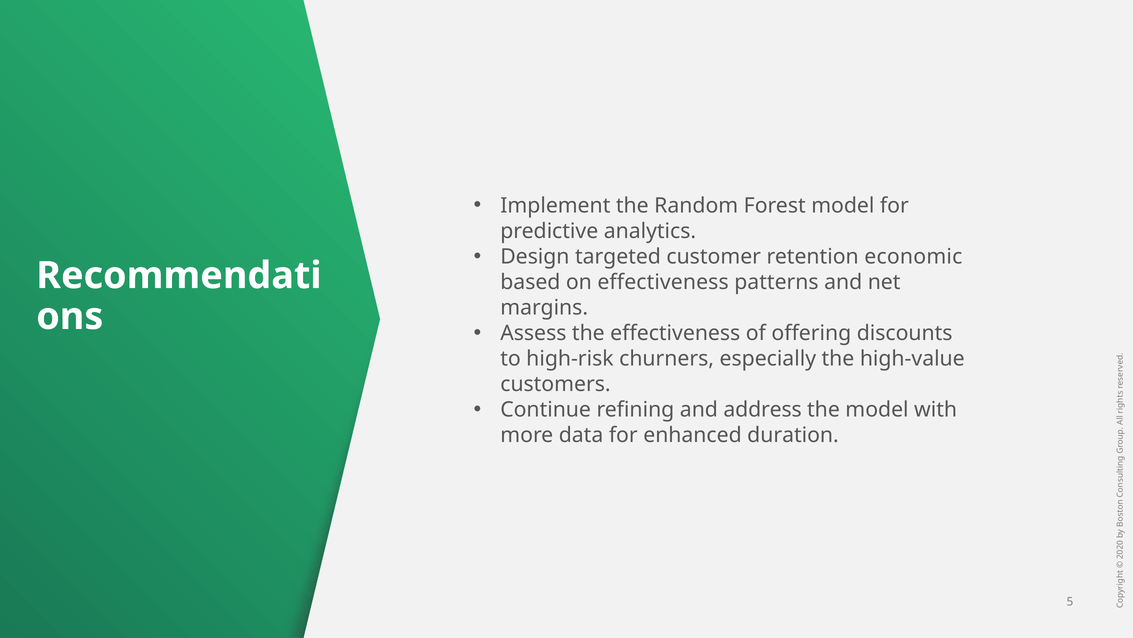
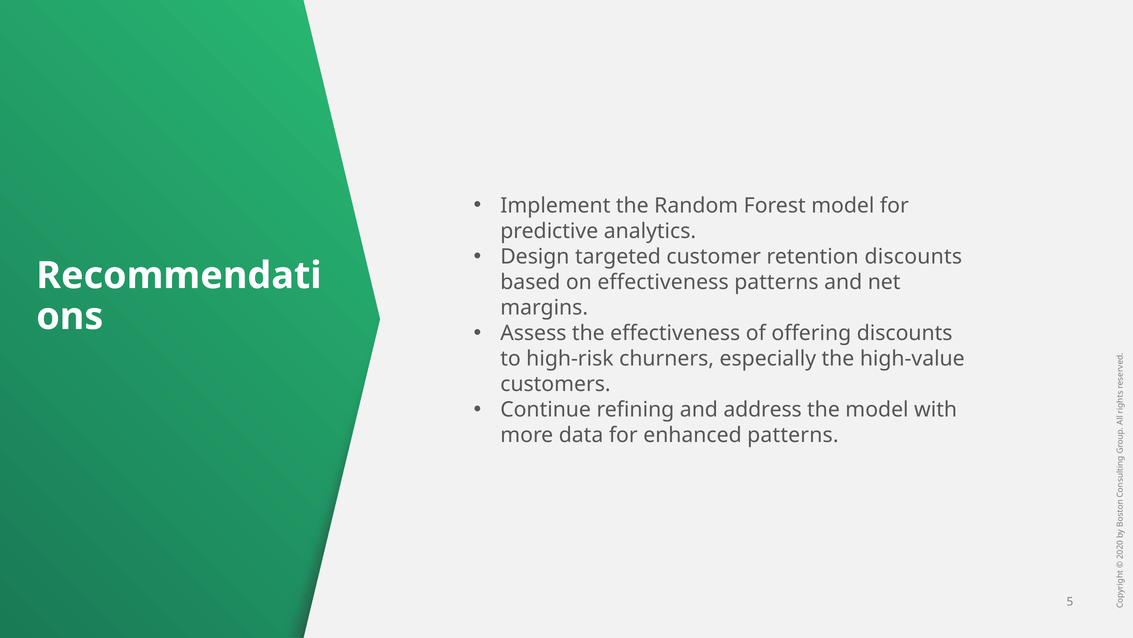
retention economic: economic -> discounts (913, 256)
enhanced duration: duration -> patterns (793, 435)
